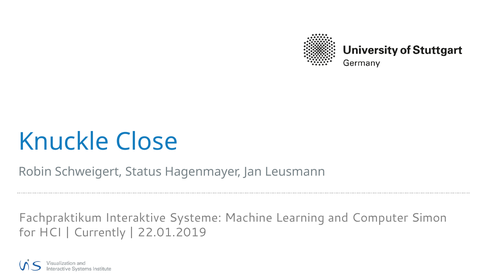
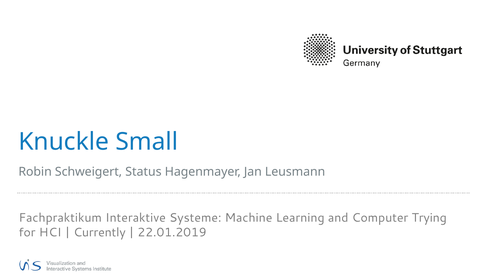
Close: Close -> Small (147, 142)
Simon: Simon -> Trying (429, 218)
